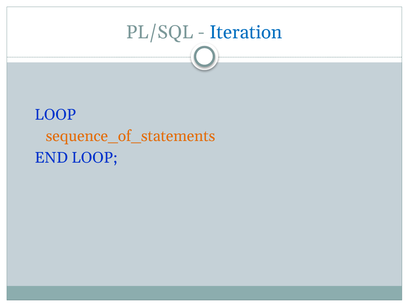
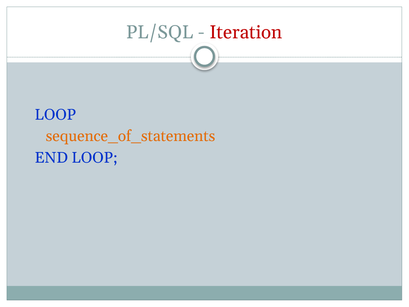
Iteration colour: blue -> red (246, 32)
